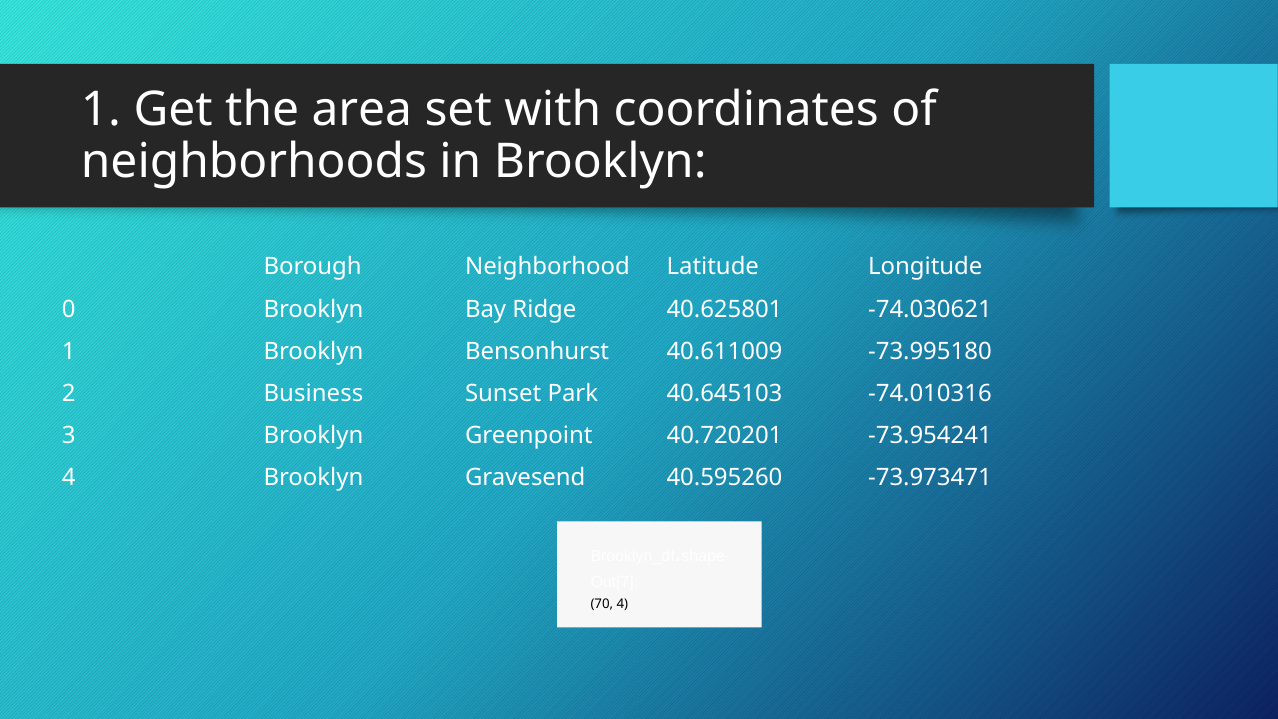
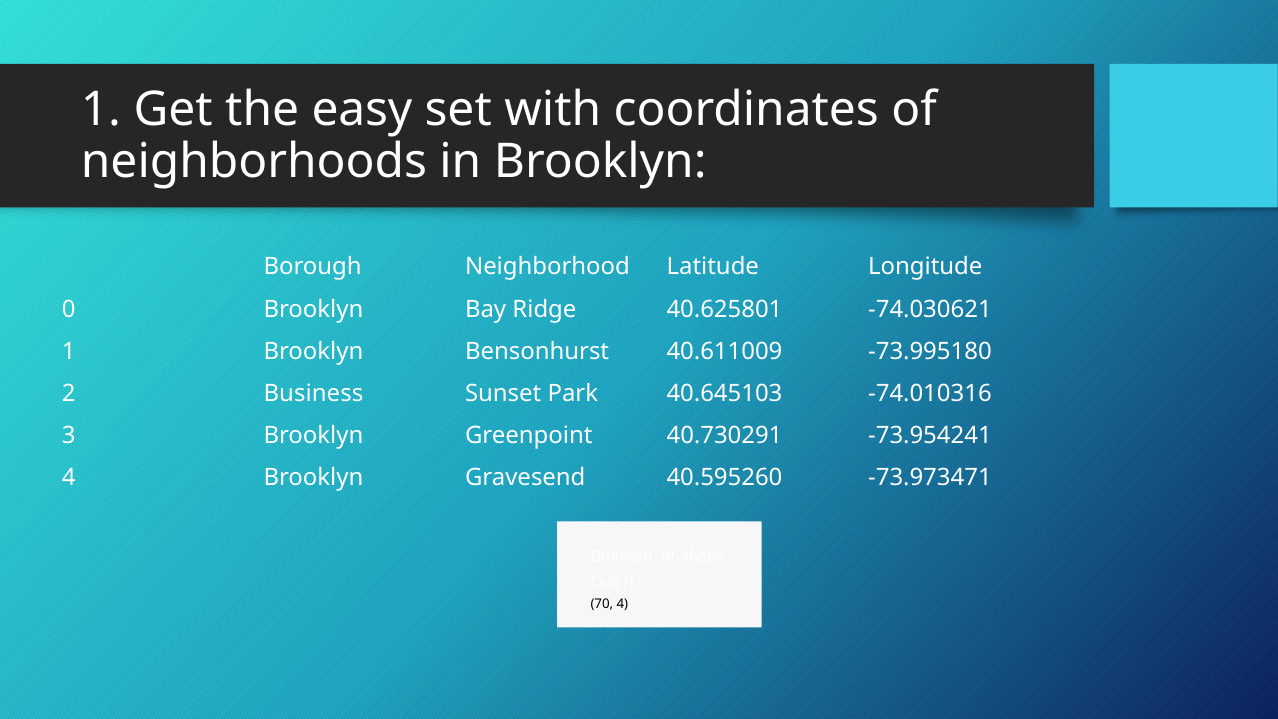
area: area -> easy (362, 109)
40.720201: 40.720201 -> 40.730291 (725, 436)
